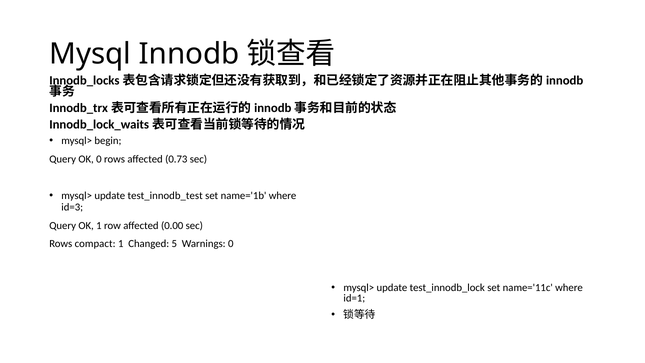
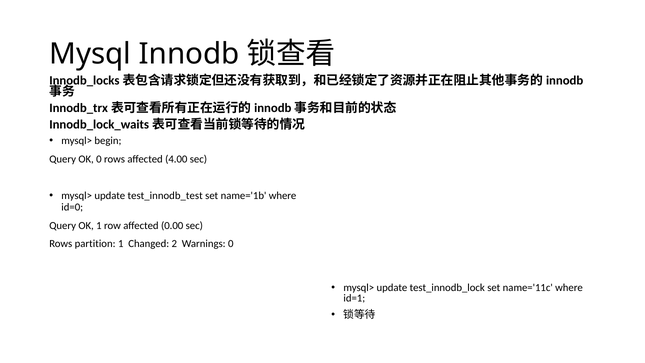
0.73: 0.73 -> 4.00 (176, 159)
id=3: id=3 -> id=0 (72, 207)
compact: compact -> partition (95, 244)
5: 5 -> 2 (174, 244)
